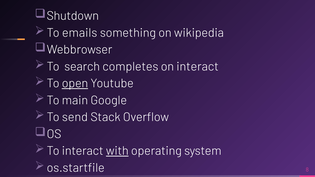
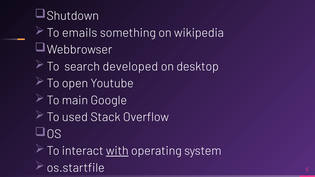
completes: completes -> developed (130, 67)
on interact: interact -> desktop (198, 67)
open underline: present -> none (75, 83)
send: send -> used (75, 117)
